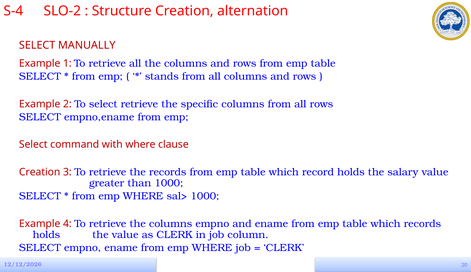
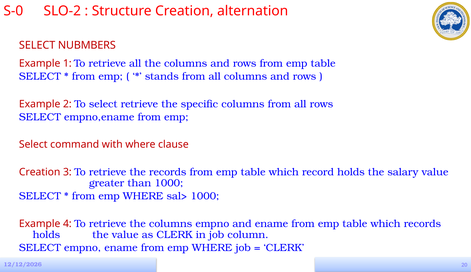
S-4: S-4 -> S-0 (13, 11)
MANUALLY: MANUALLY -> NUBMBERS (87, 45)
